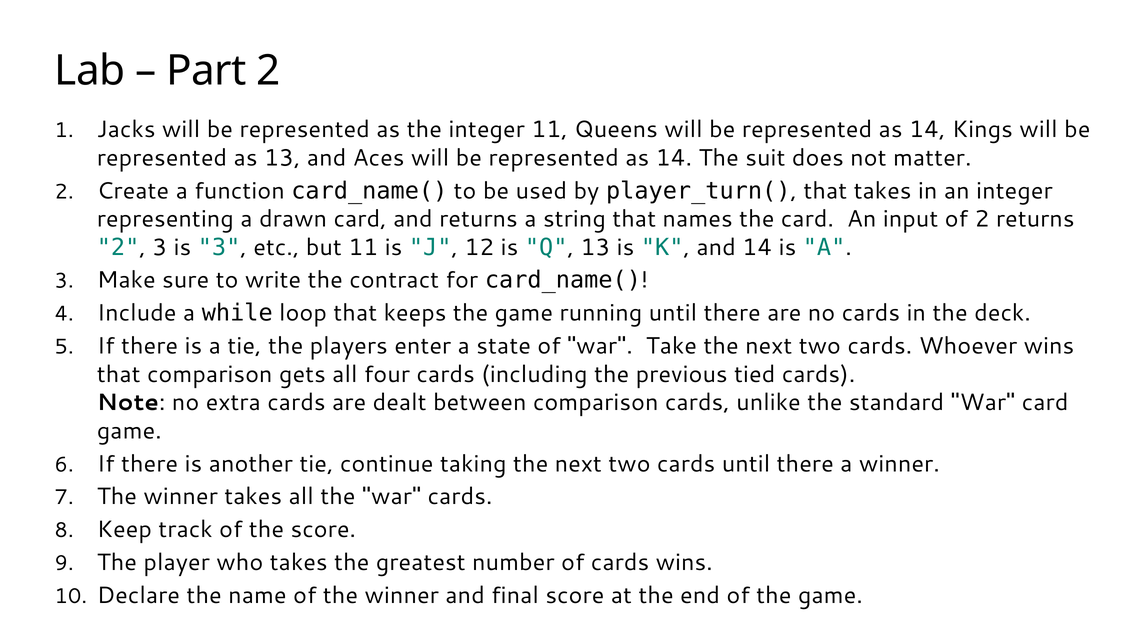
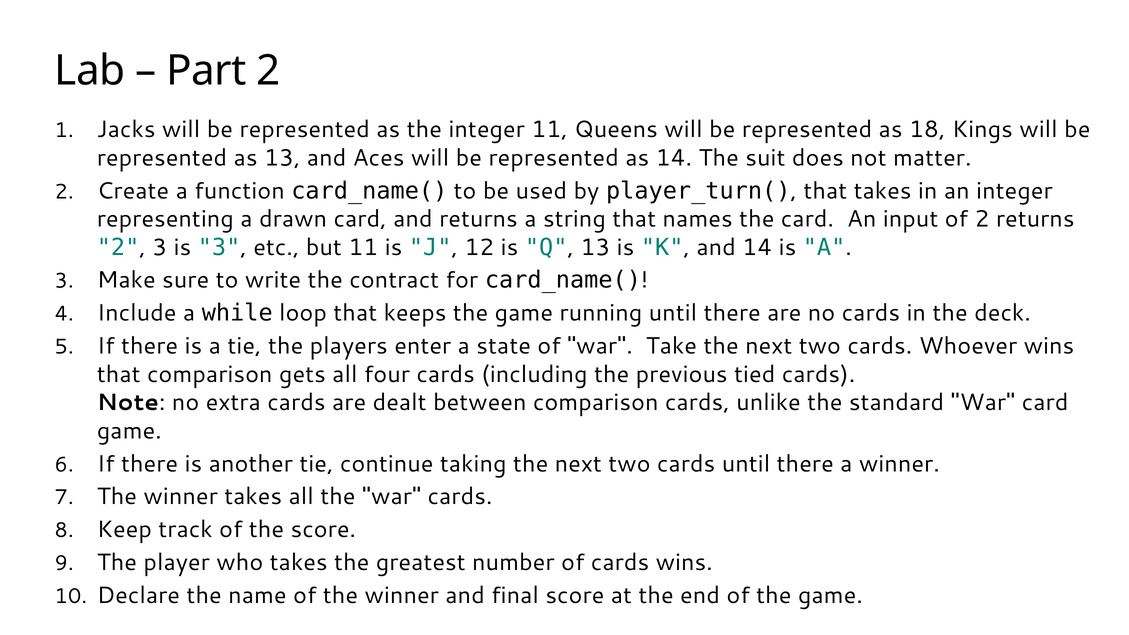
14: 14 -> 18 (927, 130)
